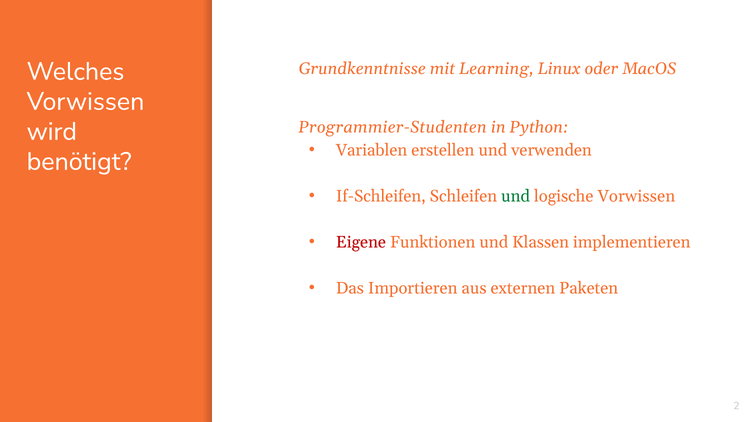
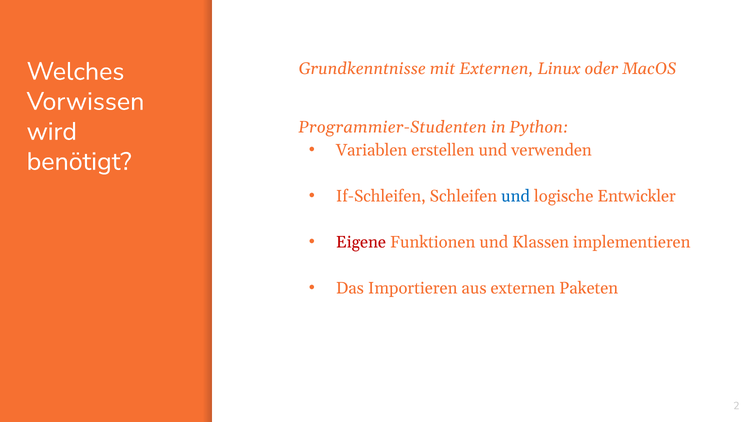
mit Learning: Learning -> Externen (496, 69)
und colour: green -> blue (516, 196)
logische Vorwissen: Vorwissen -> Entwickler (637, 196)
